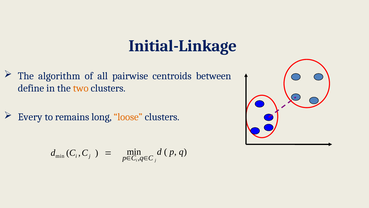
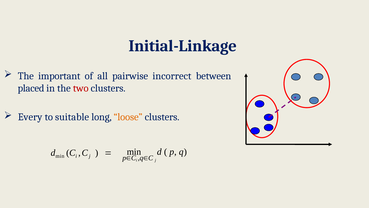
algorithm: algorithm -> important (59, 76)
centroids: centroids -> incorrect (172, 76)
define: define -> placed (31, 88)
two colour: orange -> red (81, 88)
remains: remains -> suitable (72, 117)
